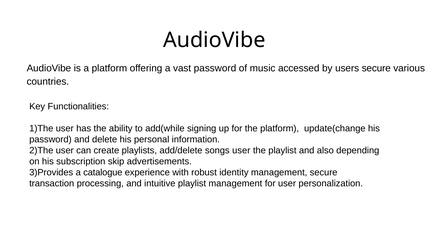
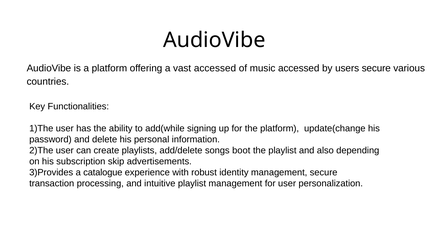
vast password: password -> accessed (215, 68)
songs user: user -> boot (241, 151)
